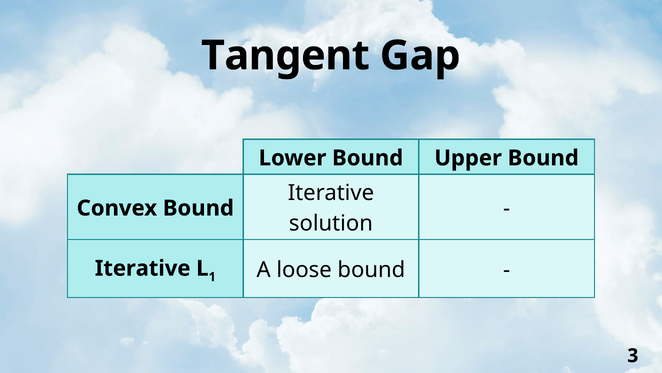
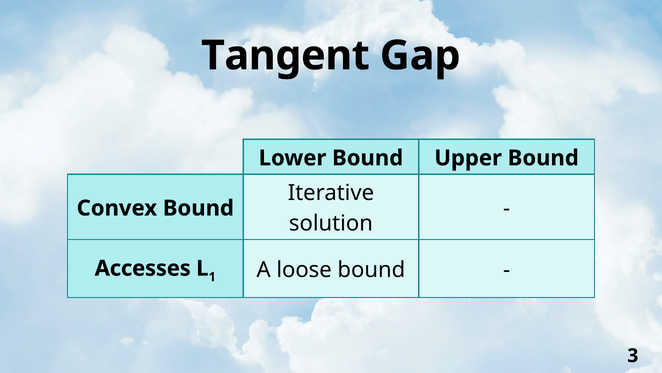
Iterative: Iterative -> Accesses (143, 268)
